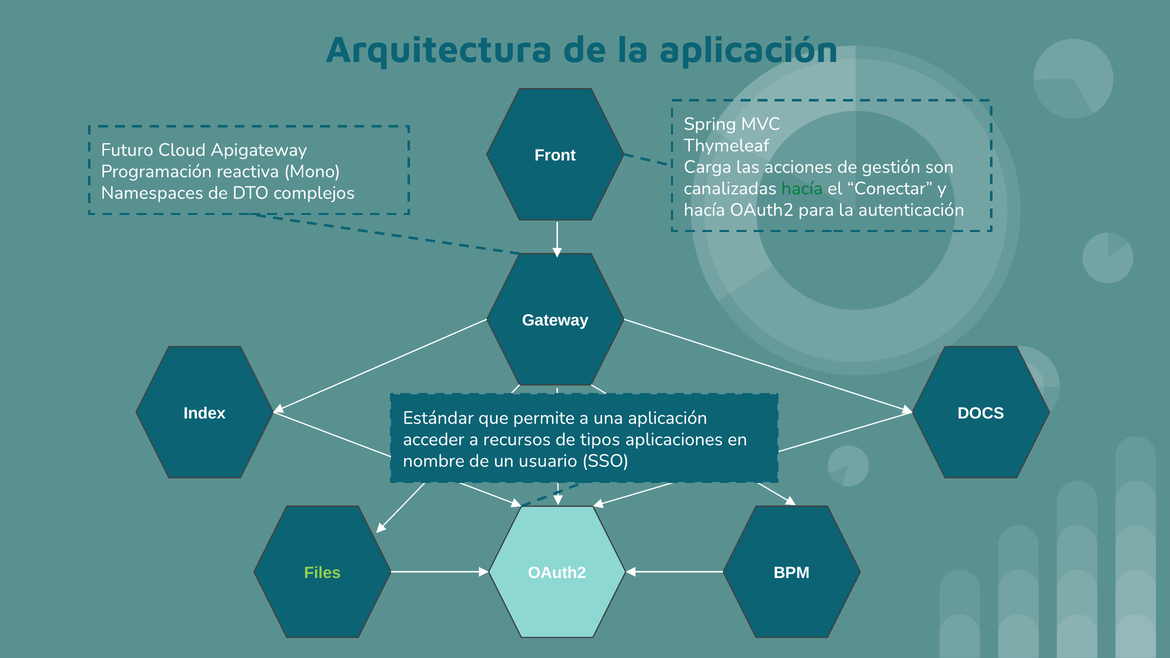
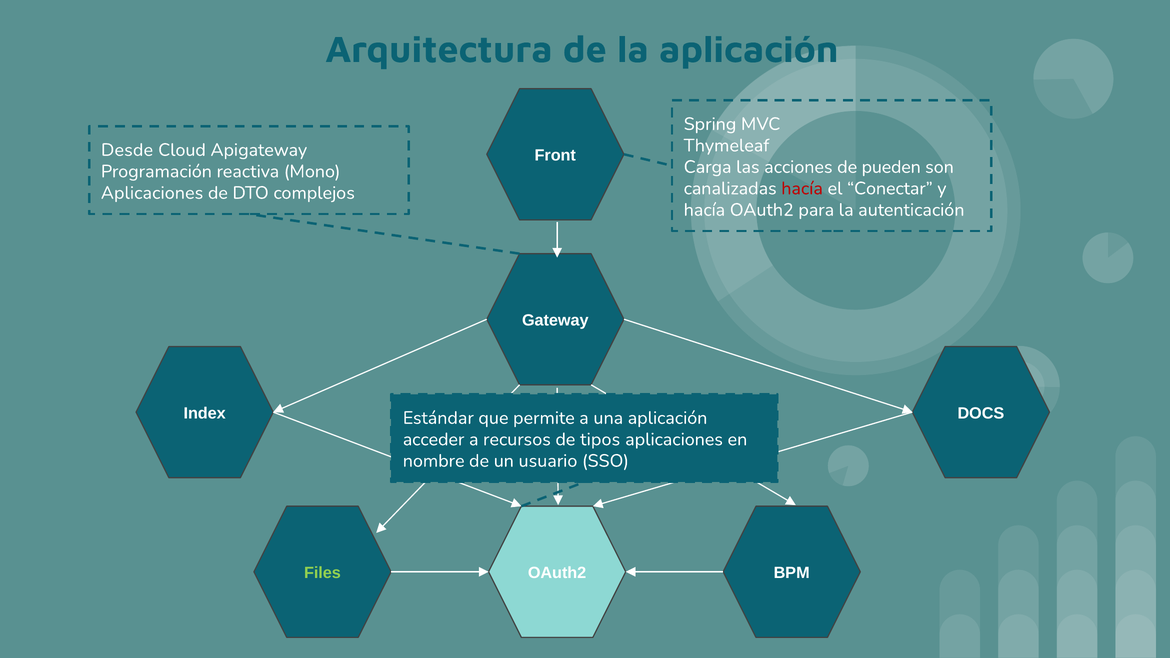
Futuro: Futuro -> Desde (127, 150)
gestión: gestión -> pueden (891, 167)
hacía colour: green -> red (802, 188)
Namespaces: Namespaces -> Aplicaciones (152, 193)
